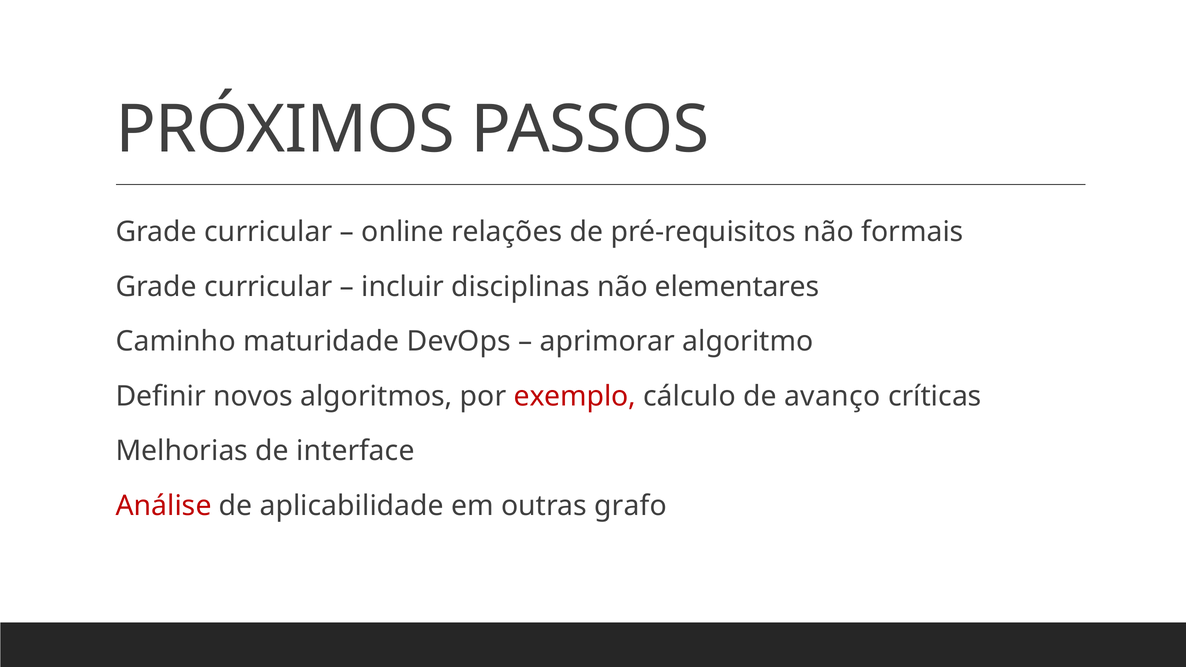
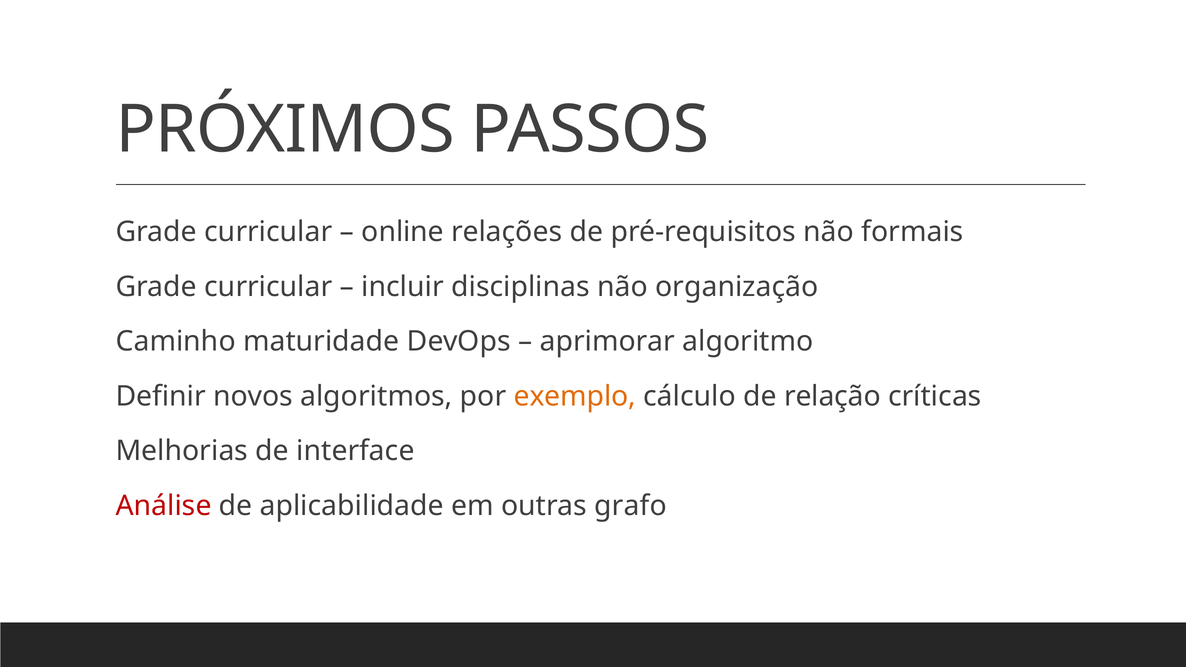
elementares: elementares -> organização (737, 287)
exemplo colour: red -> orange (575, 396)
avanço: avanço -> relação (832, 396)
